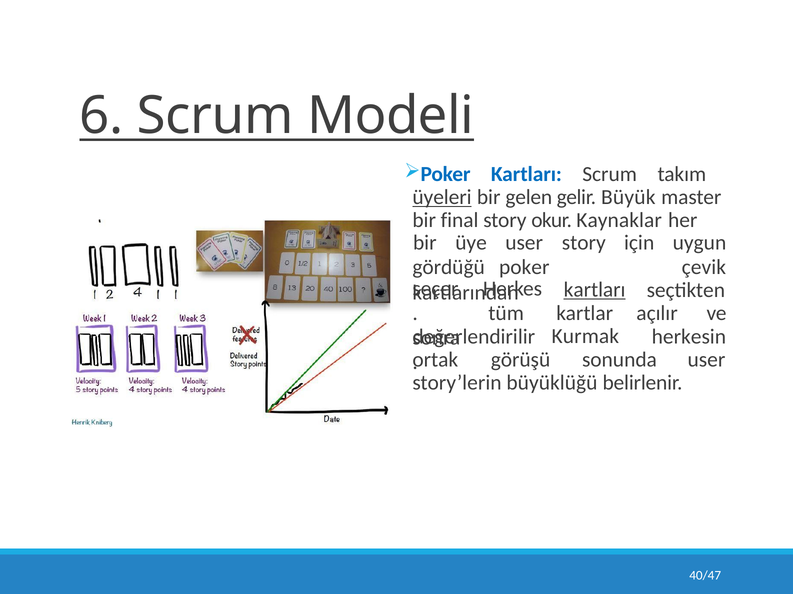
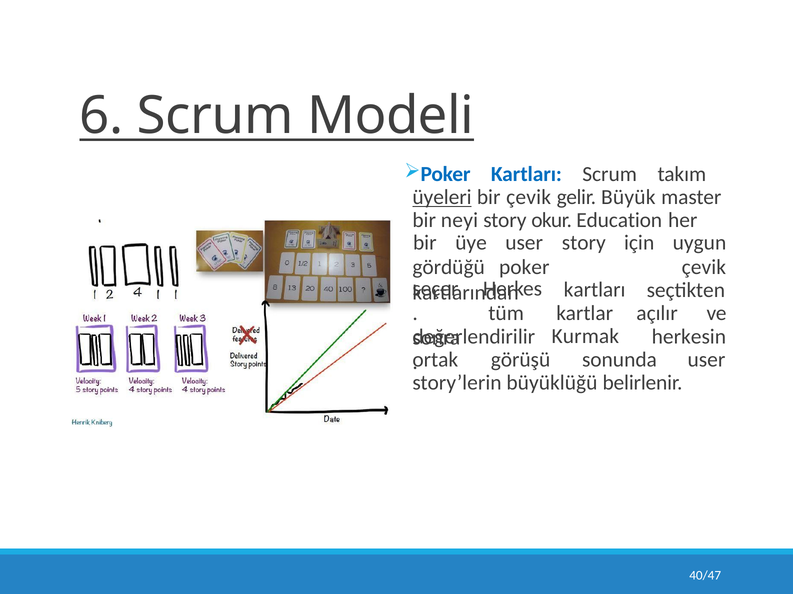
bir gelen: gelen -> çevik (529, 197)
final: final -> neyi (459, 221)
Kaynaklar: Kaynaklar -> Education (619, 221)
kartları underline: present -> none (595, 290)
